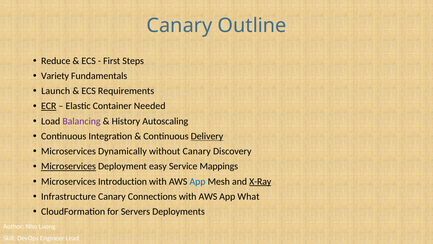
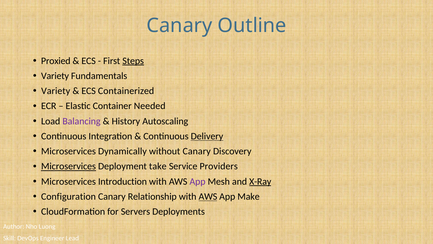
Reduce: Reduce -> Proxied (56, 61)
Steps underline: none -> present (133, 61)
Launch: Launch -> Variety (56, 91)
Requirements: Requirements -> Containerized (126, 91)
ECR underline: present -> none (49, 106)
easy: easy -> take (158, 166)
Mappings: Mappings -> Providers (219, 166)
App colour: blue -> purple (198, 181)
Infrastructure: Infrastructure -> Configuration (68, 196)
Connections: Connections -> Relationship (152, 196)
AWS underline: none -> present (208, 196)
What: What -> Make (249, 196)
